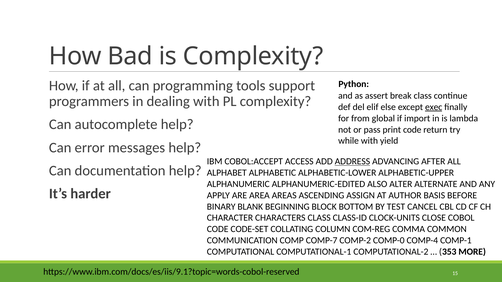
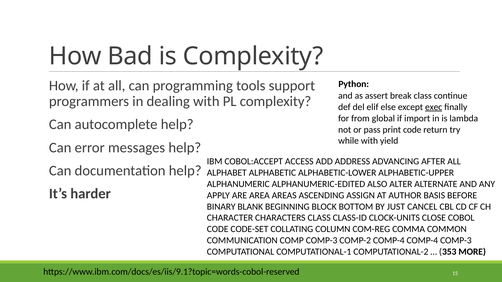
ADDRESS underline: present -> none (352, 162)
TEST: TEST -> JUST (396, 207)
COMP COMP-7: COMP-7 -> COMP-3 (322, 241)
COMP-2 COMP-0: COMP-0 -> COMP-4 (389, 241)
COMP-4 COMP-1: COMP-1 -> COMP-3 (456, 241)
